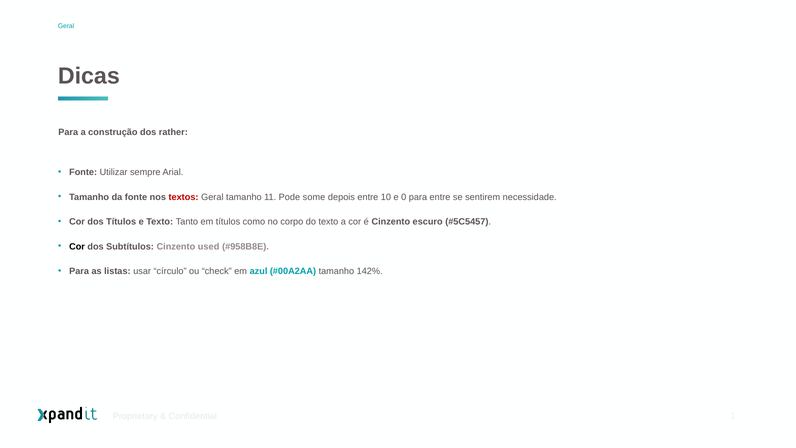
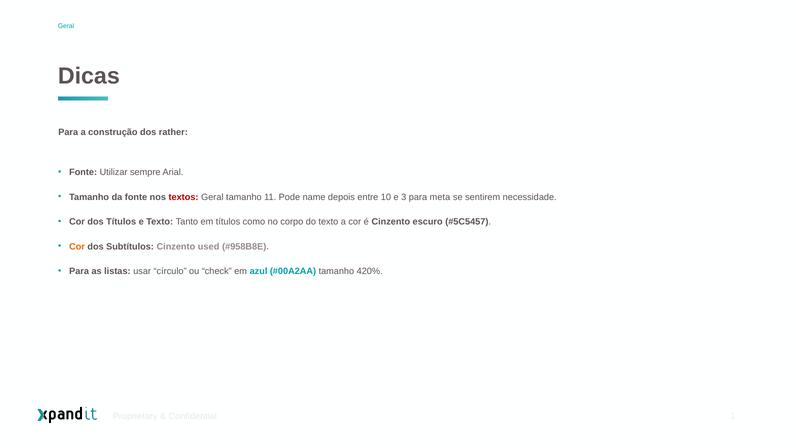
some: some -> name (314, 197)
0: 0 -> 3 (404, 197)
para entre: entre -> meta (440, 197)
Cor colour: black -> orange (77, 246)
142%: 142% -> 420% (370, 271)
